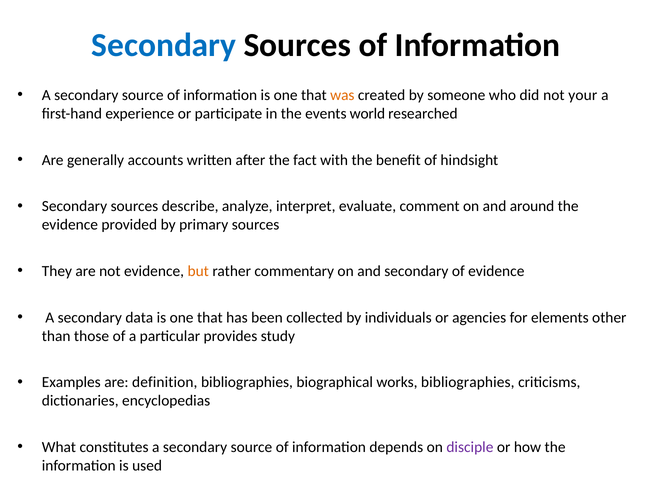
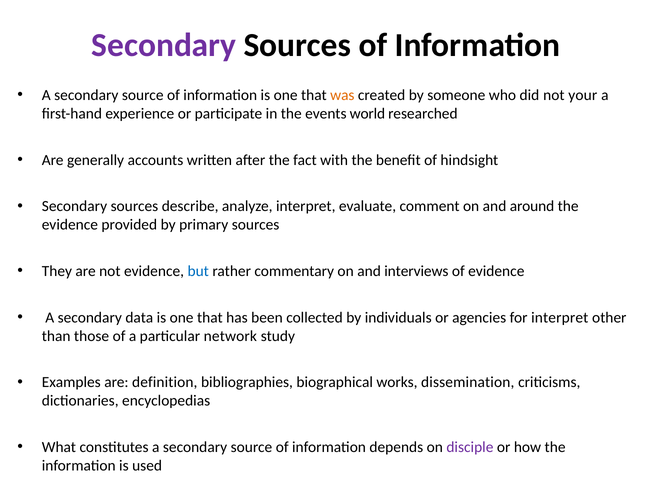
Secondary colour: blue -> purple (164, 45)
but colour: orange -> blue (198, 271)
and secondary: secondary -> interviews (416, 271)
for elements: elements -> interpret (560, 317)
provides: provides -> network (230, 336)
works bibliographies: bibliographies -> dissemination (468, 382)
